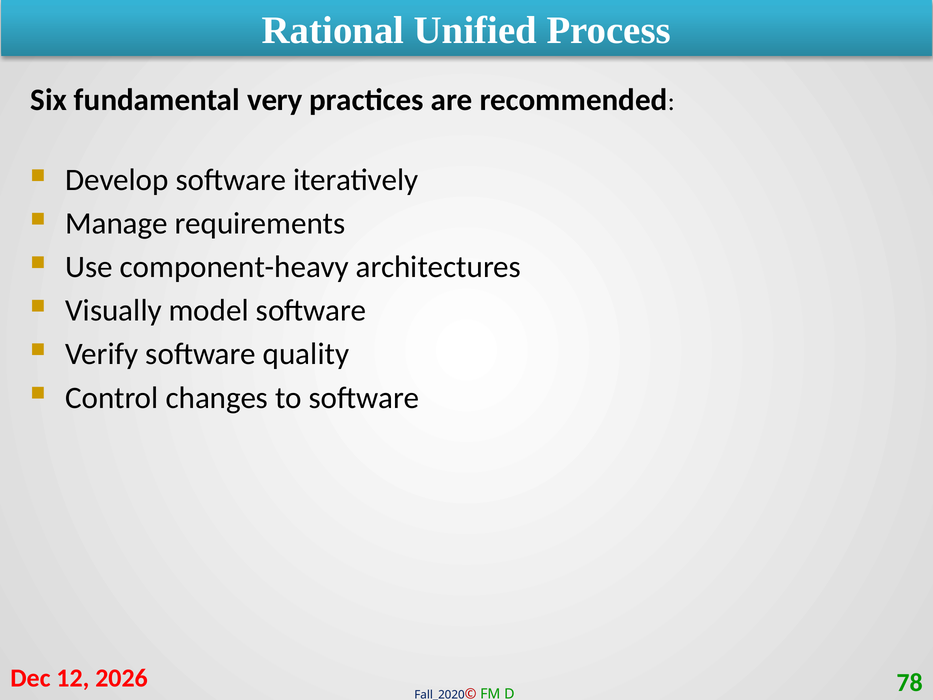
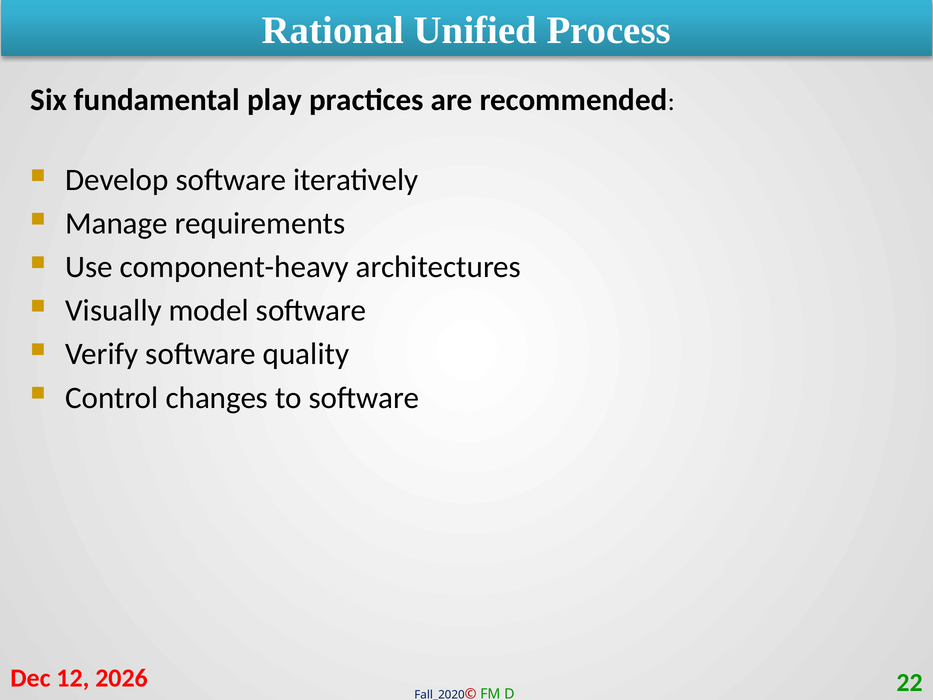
very: very -> play (275, 100)
78: 78 -> 22 (910, 683)
